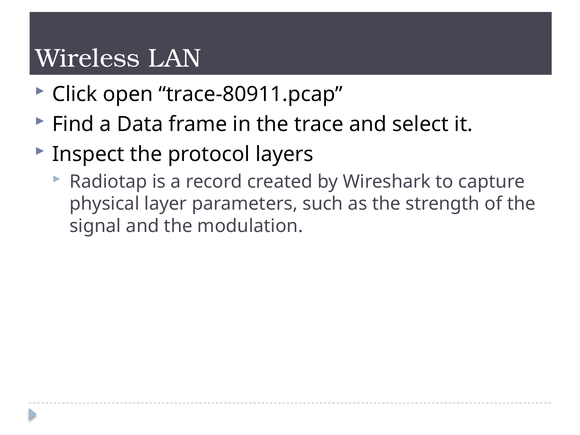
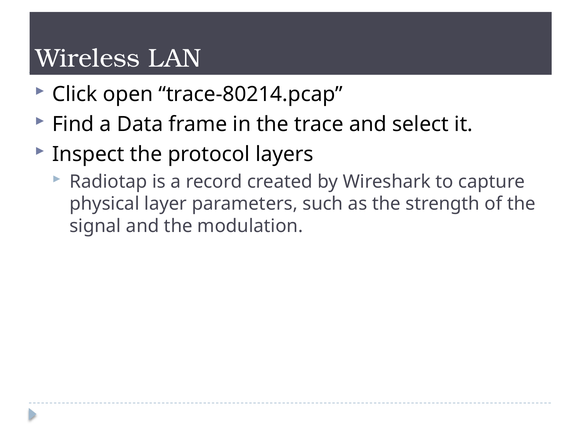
trace-80911.pcap: trace-80911.pcap -> trace-80214.pcap (251, 94)
